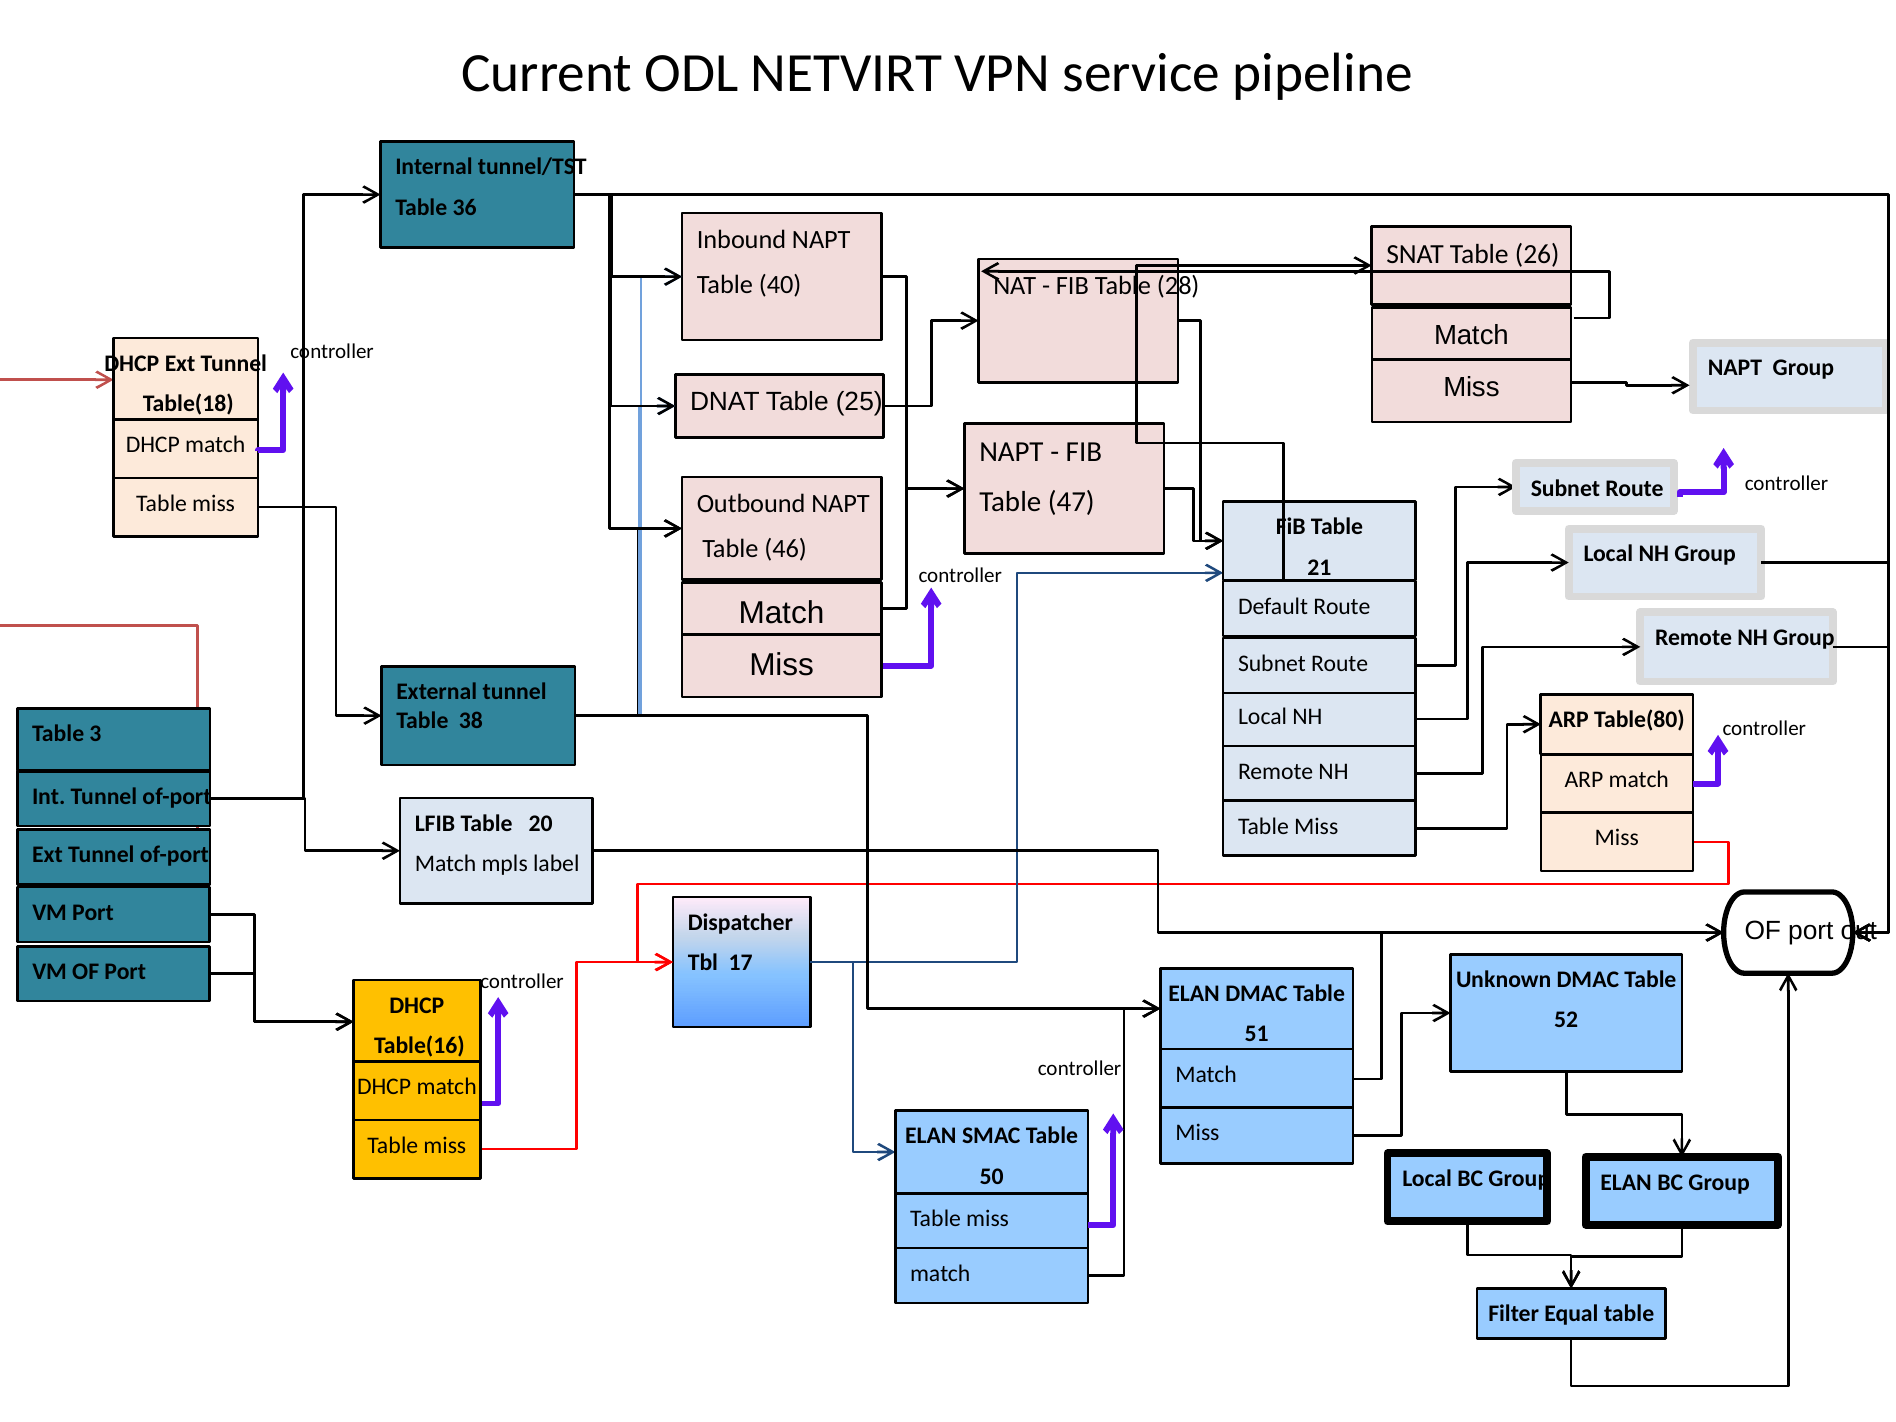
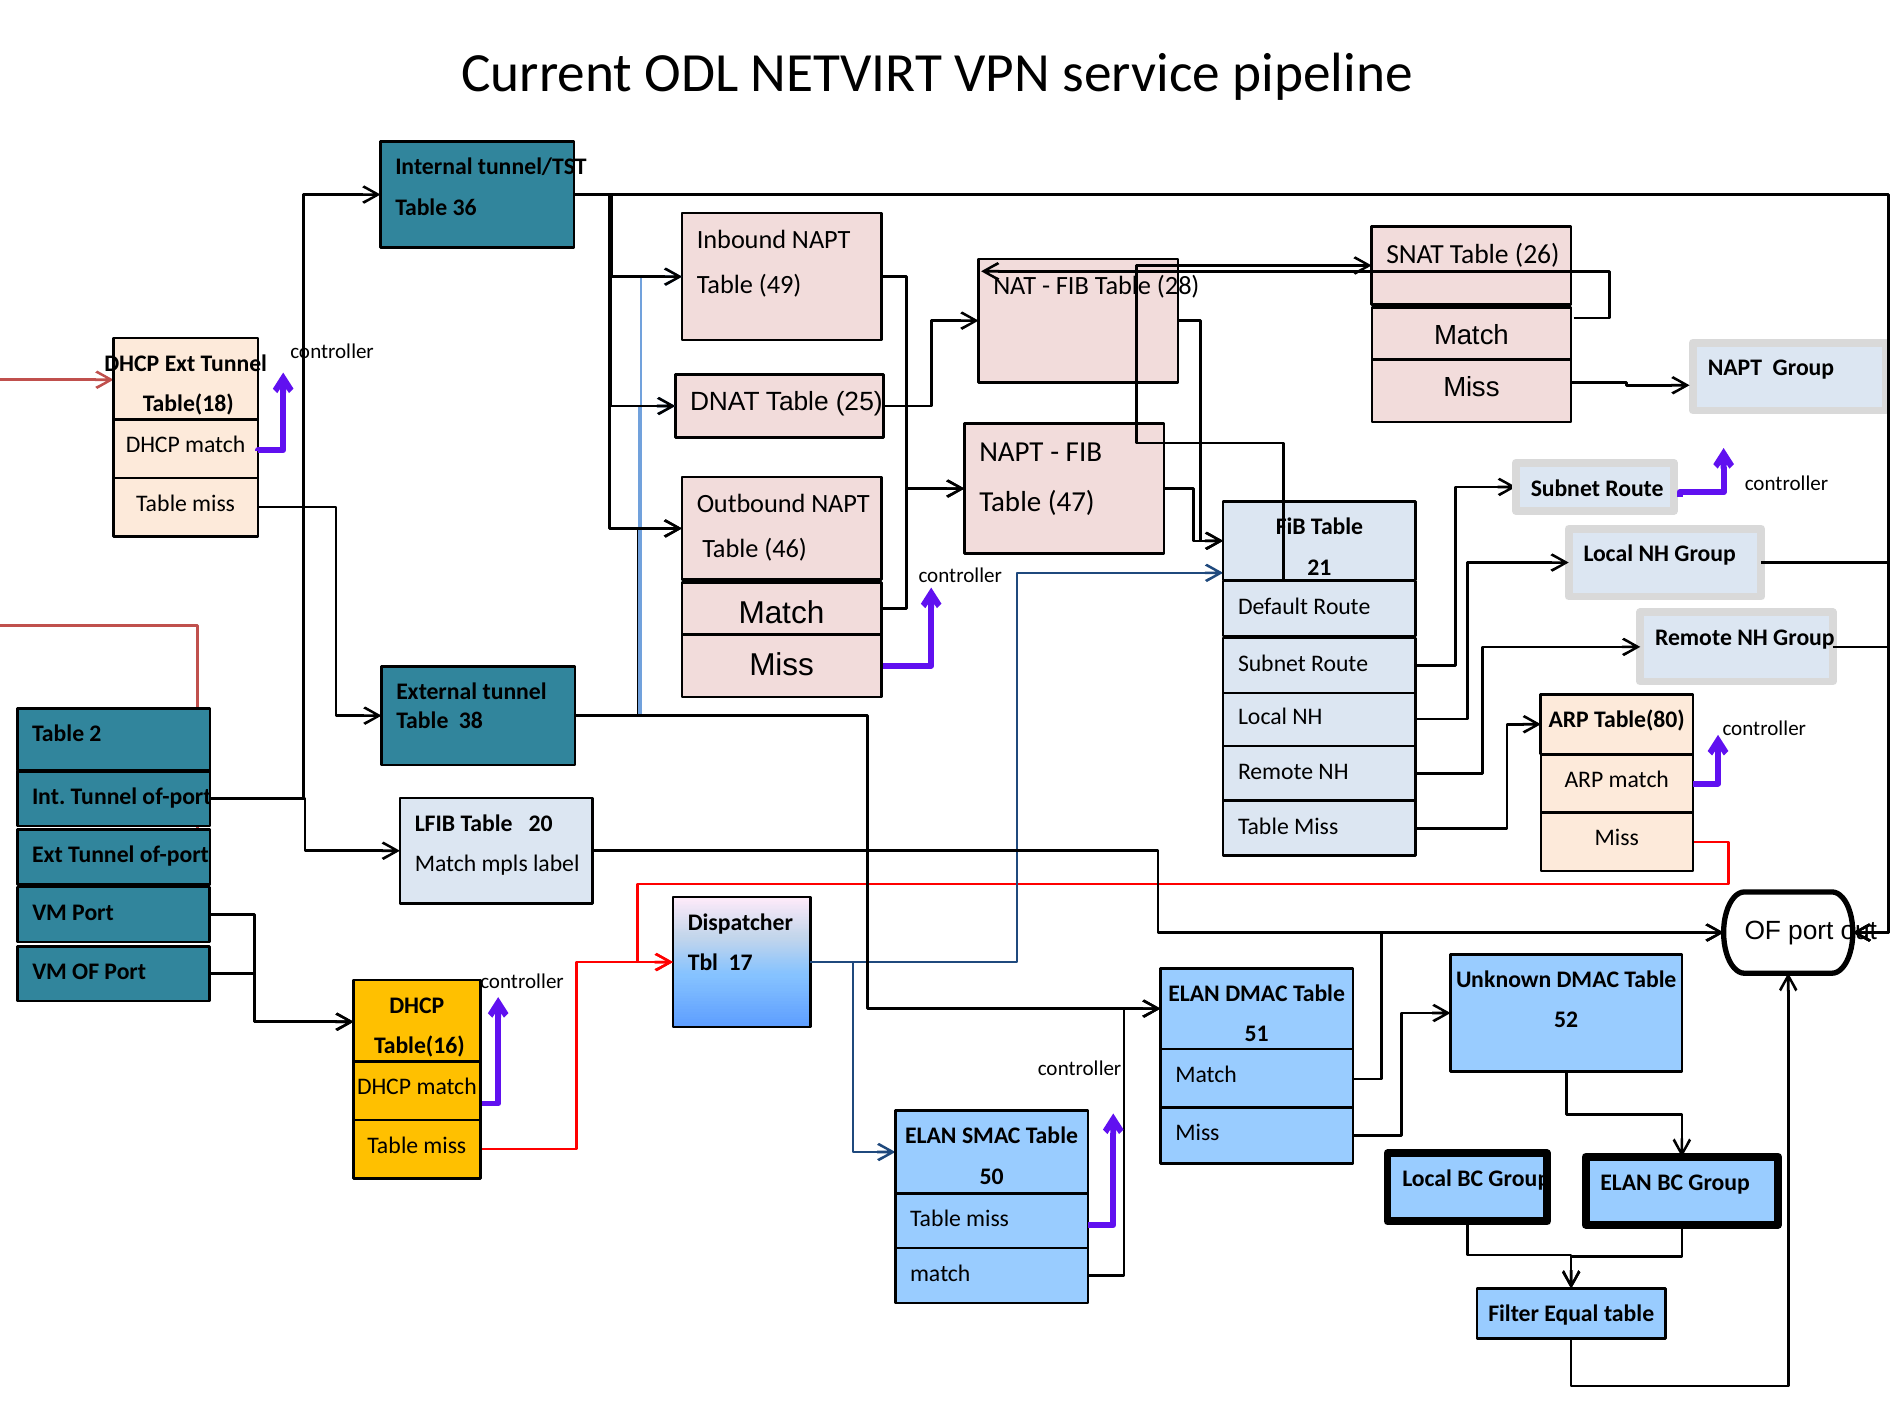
40: 40 -> 49 (780, 285)
3: 3 -> 2 (95, 734)
